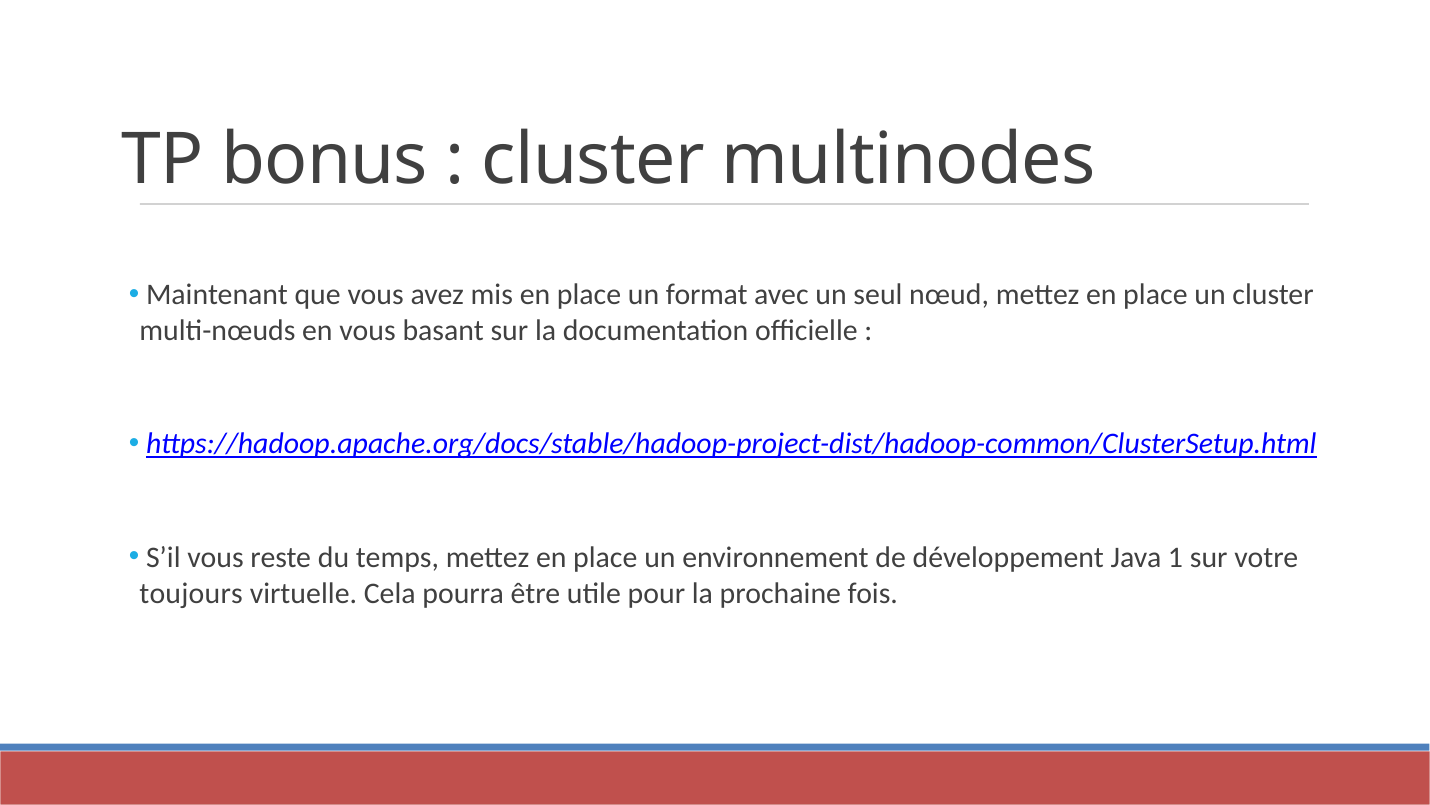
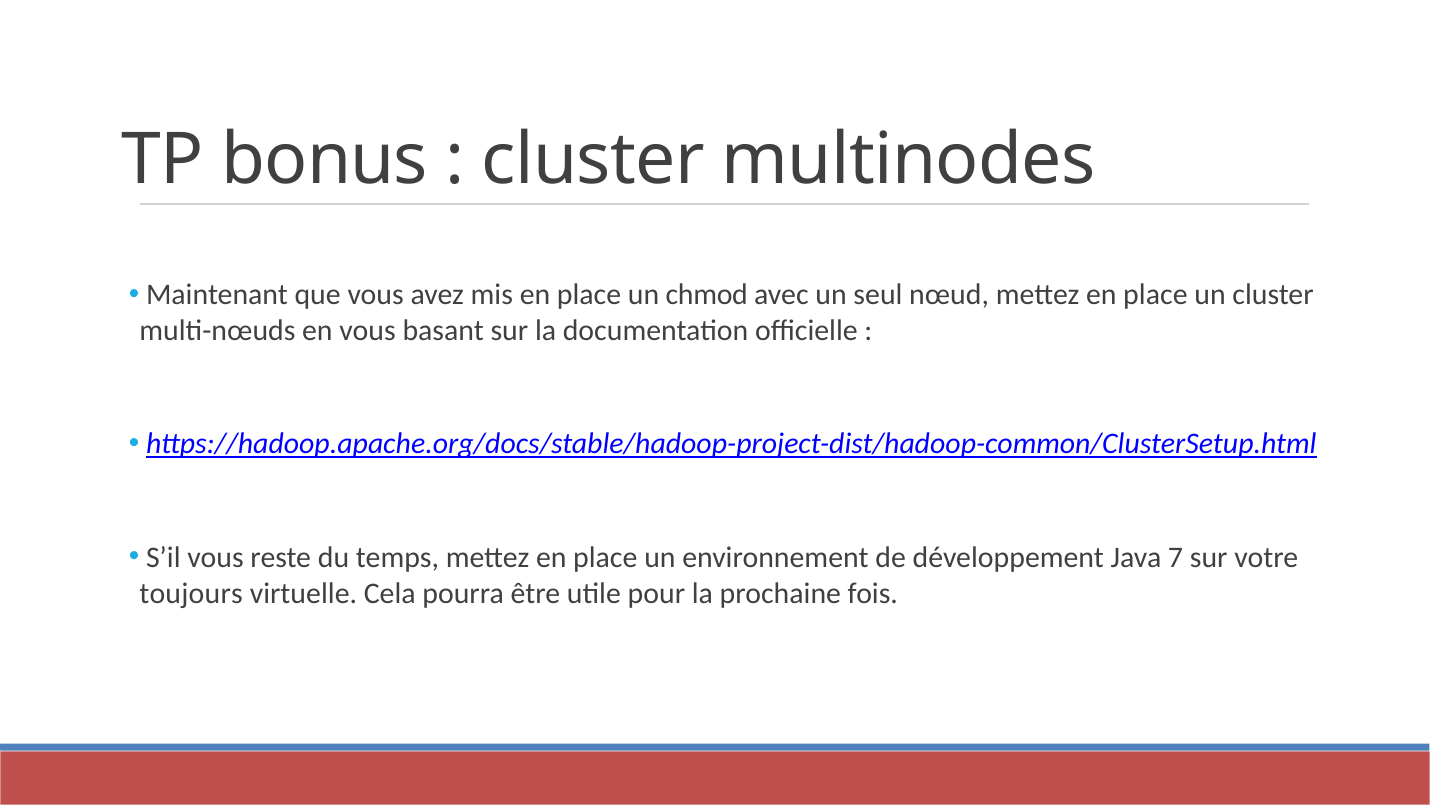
format: format -> chmod (707, 295)
1: 1 -> 7 (1176, 557)
